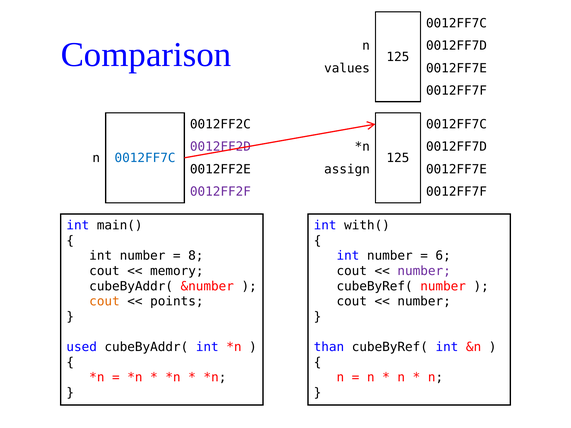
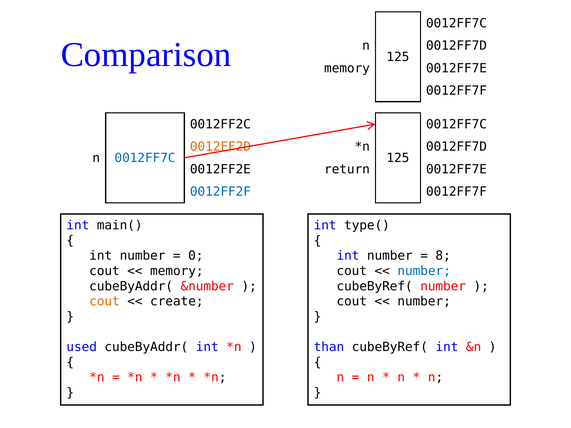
values: values -> memory (347, 68)
0012FF2D colour: purple -> orange (220, 147)
assign: assign -> return (347, 169)
0012FF2F colour: purple -> blue (220, 192)
with(: with( -> type( (367, 225)
8: 8 -> 0 (196, 256)
6: 6 -> 8 (443, 256)
number colour: purple -> blue (424, 271)
points: points -> create (177, 302)
